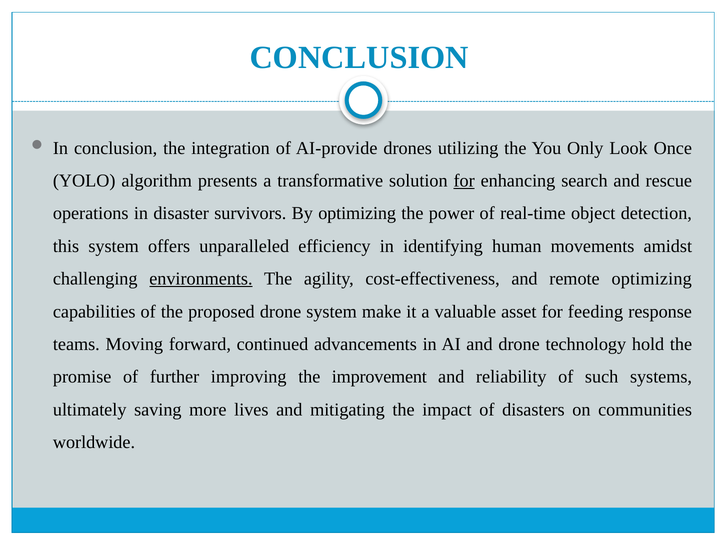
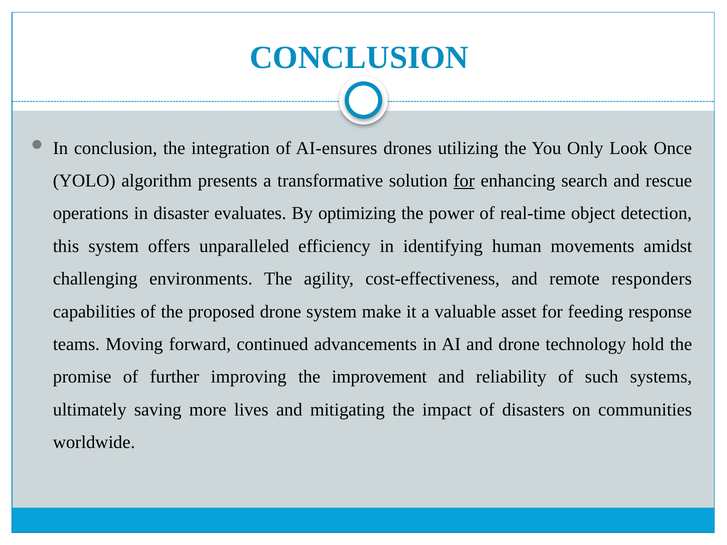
AI-provide: AI-provide -> AI-ensures (337, 148)
survivors: survivors -> evaluates (250, 214)
environments underline: present -> none (201, 279)
remote optimizing: optimizing -> responders (652, 279)
